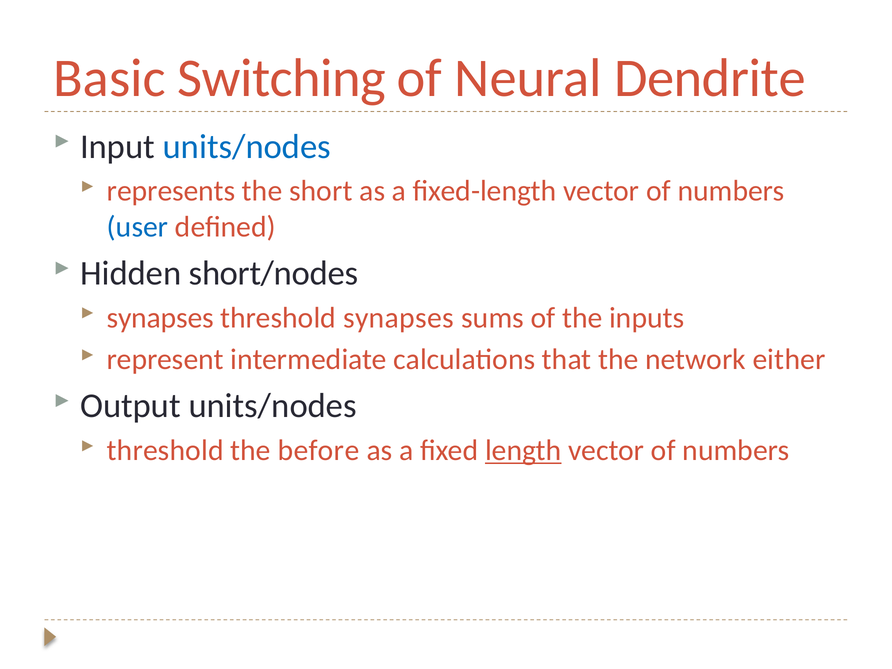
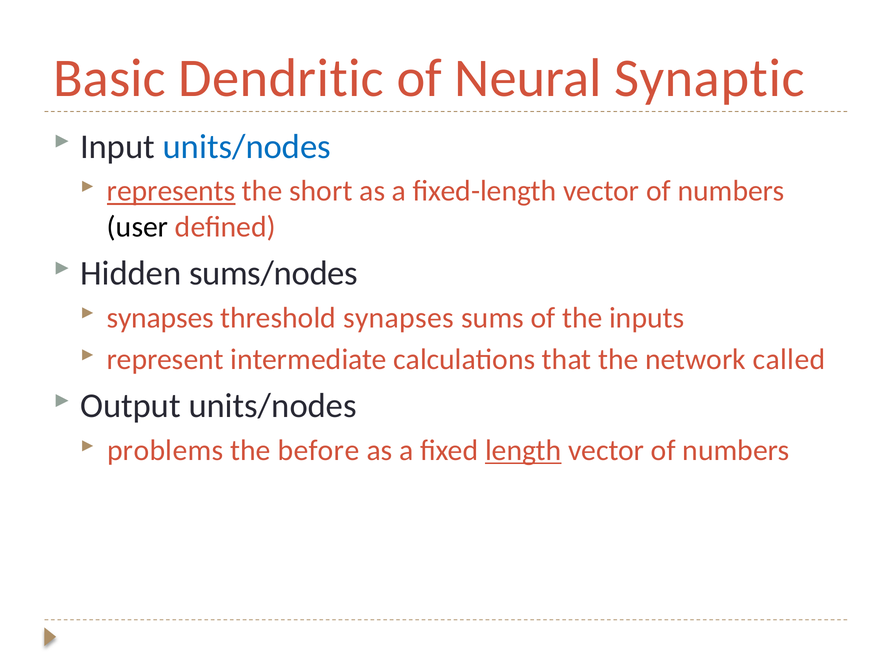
Switching: Switching -> Dendritic (281, 78)
Dendrite: Dendrite -> Synaptic (709, 78)
represents underline: none -> present (171, 191)
user colour: blue -> black (138, 227)
short/nodes: short/nodes -> sums/nodes (273, 273)
either: either -> called (789, 360)
threshold: threshold -> problems (165, 451)
